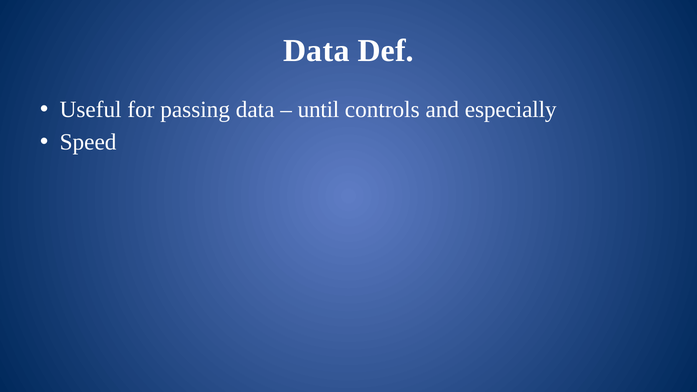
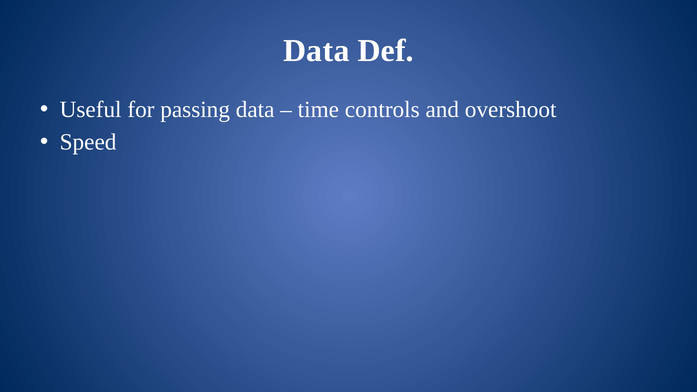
until: until -> time (318, 110)
especially: especially -> overshoot (511, 110)
